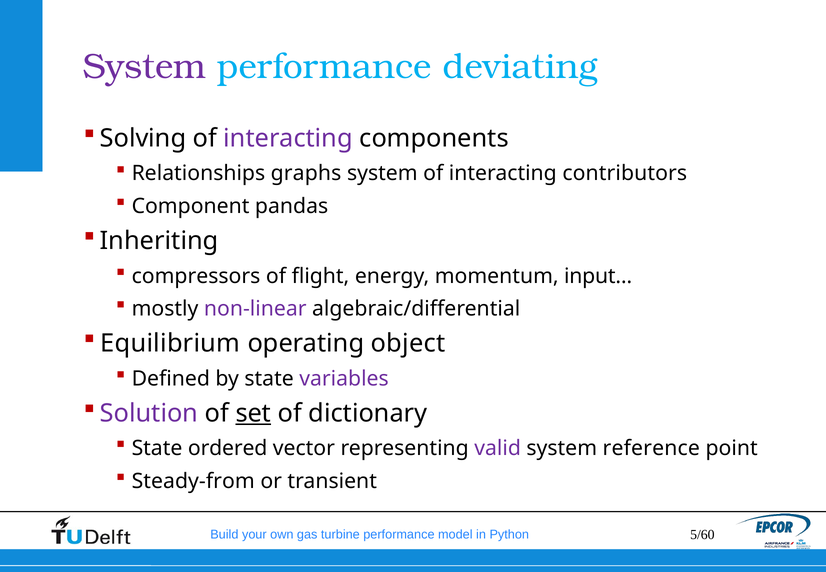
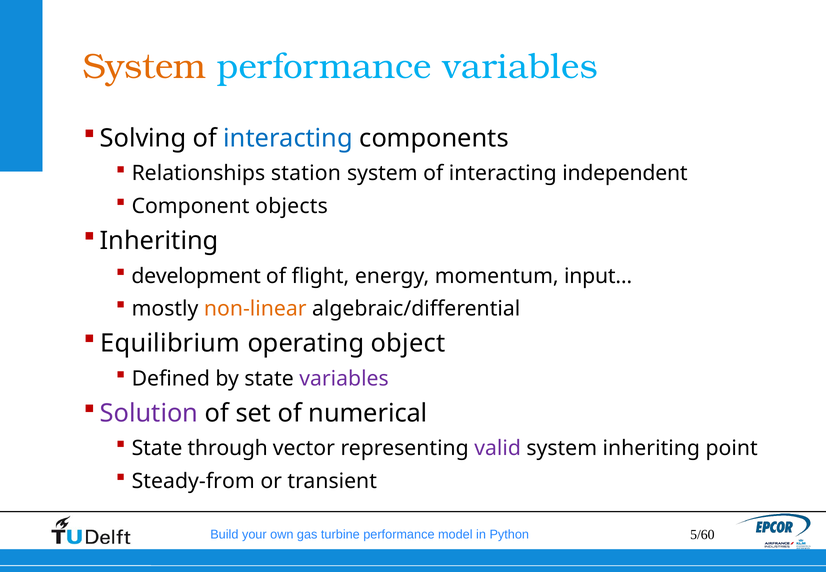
System colour: purple -> orange (144, 67)
performance deviating: deviating -> variables (520, 67)
interacting colour: purple -> blue (288, 138)
graphs: graphs -> station (306, 174)
contributors: contributors -> independent (625, 174)
pandas: pandas -> objects (292, 206)
compressors: compressors -> development (196, 276)
non-linear colour: purple -> orange (255, 309)
set underline: present -> none (253, 413)
dictionary: dictionary -> numerical (368, 413)
ordered: ordered -> through (228, 448)
system reference: reference -> inheriting (651, 448)
